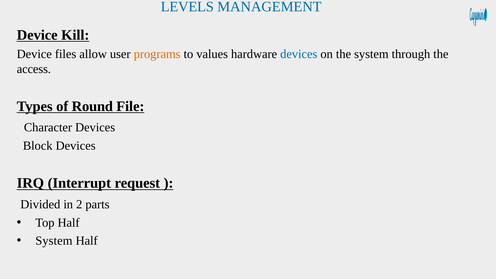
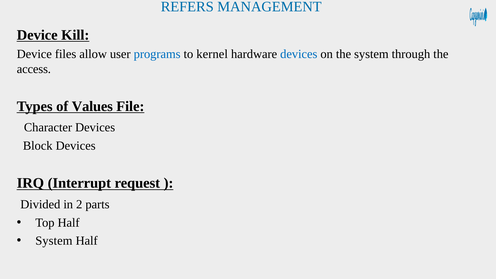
LEVELS: LEVELS -> REFERS (187, 7)
programs colour: orange -> blue (157, 54)
values: values -> kernel (212, 54)
Round: Round -> Values (92, 106)
